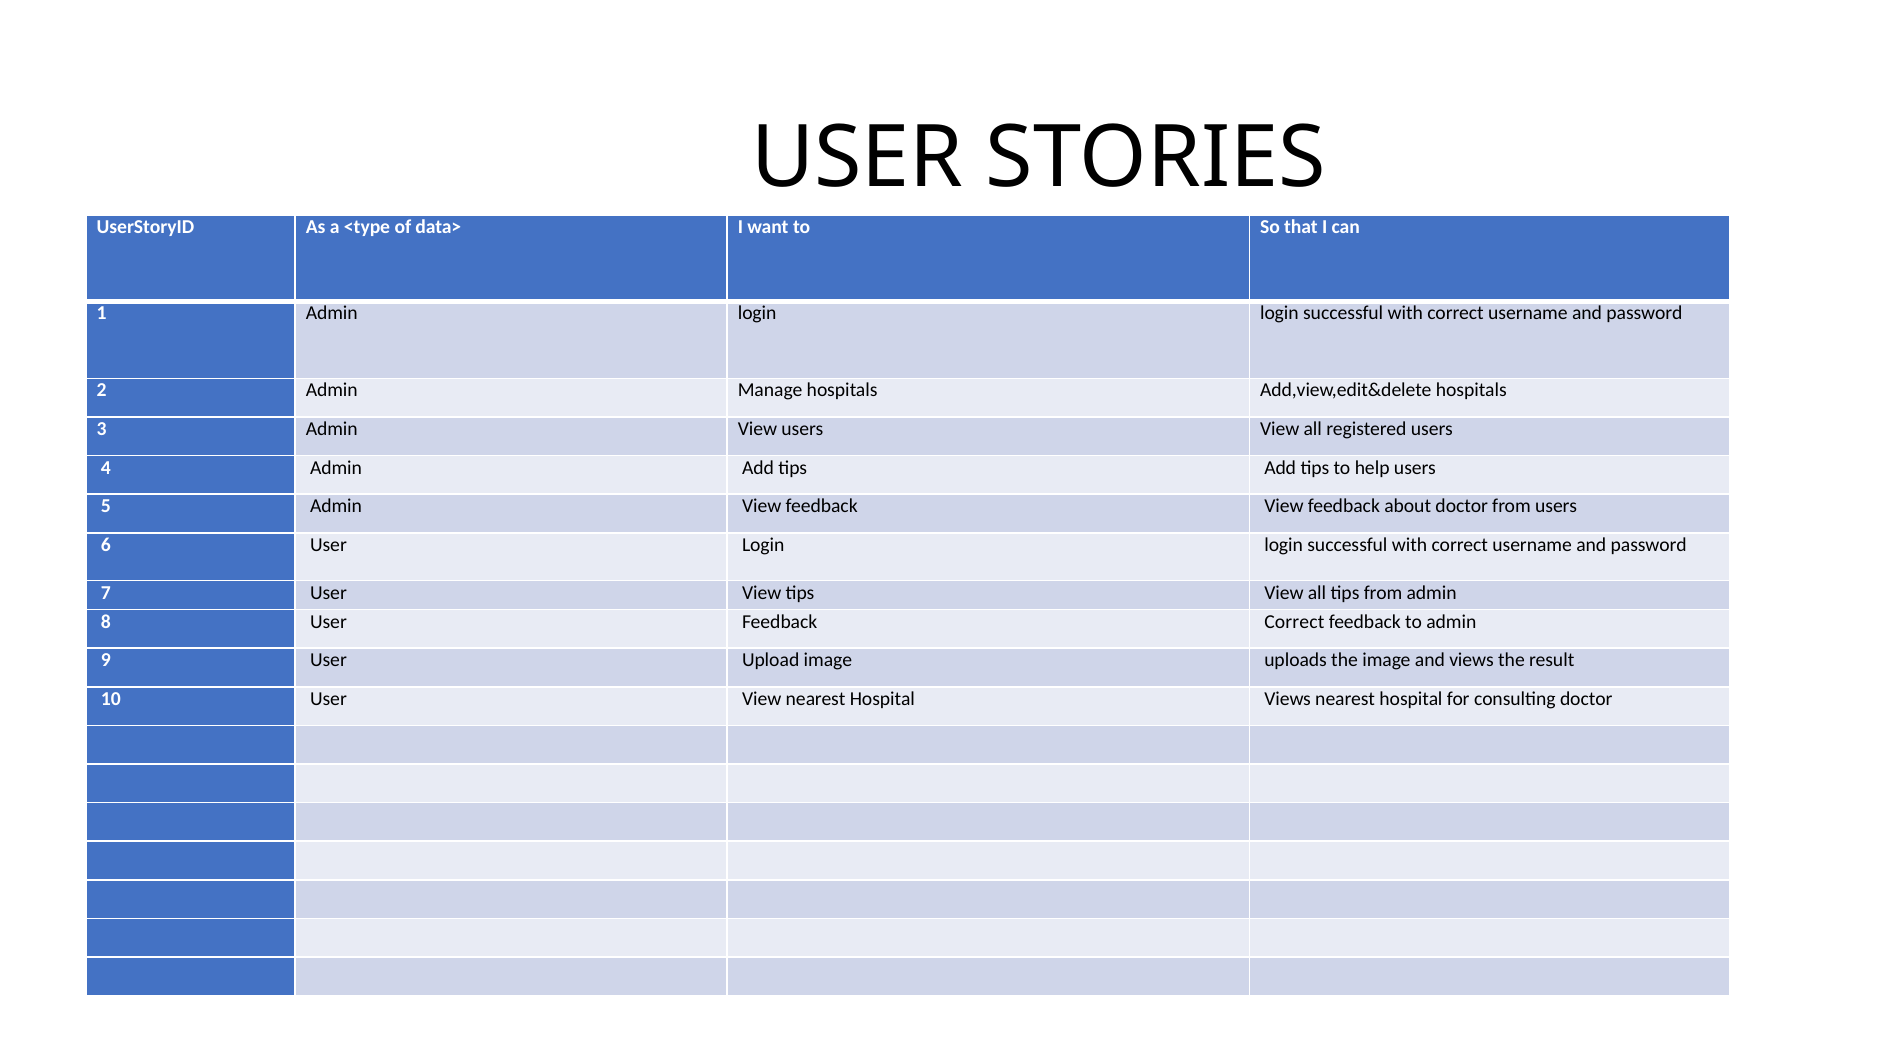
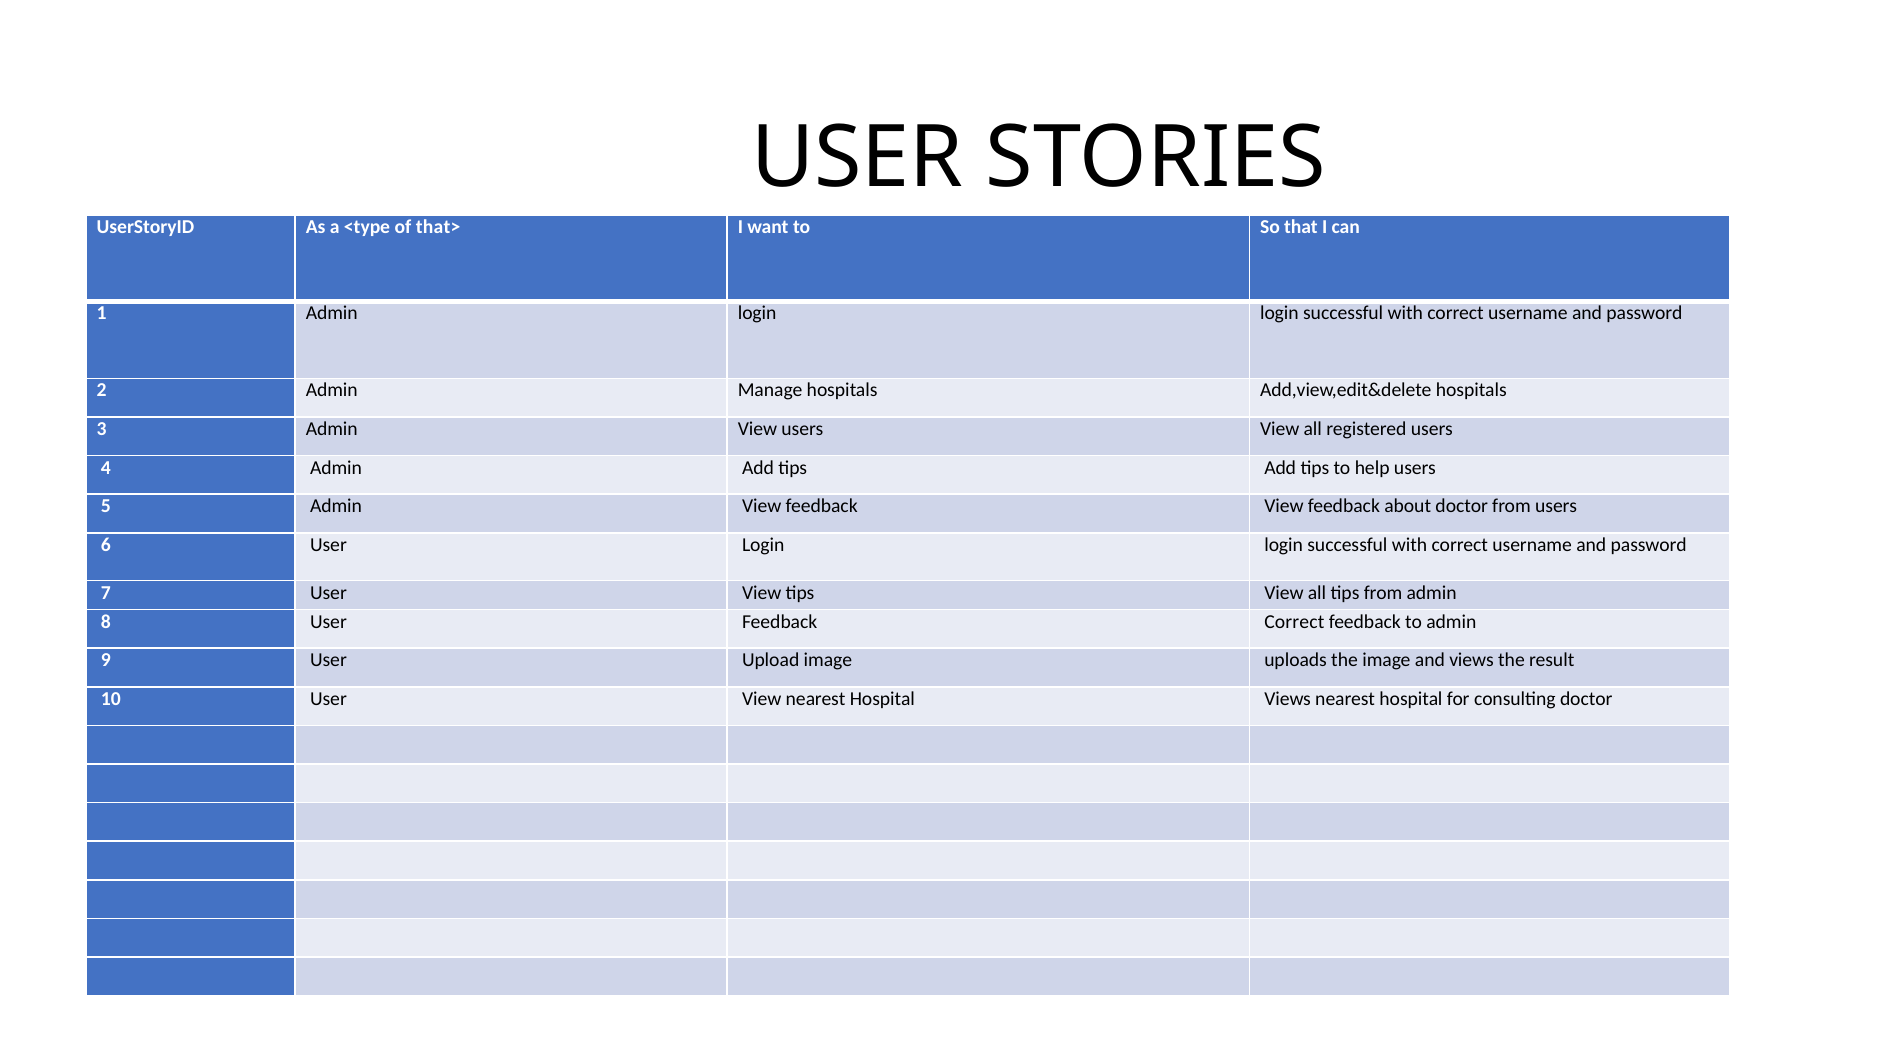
data>: data> -> that> (438, 227)
